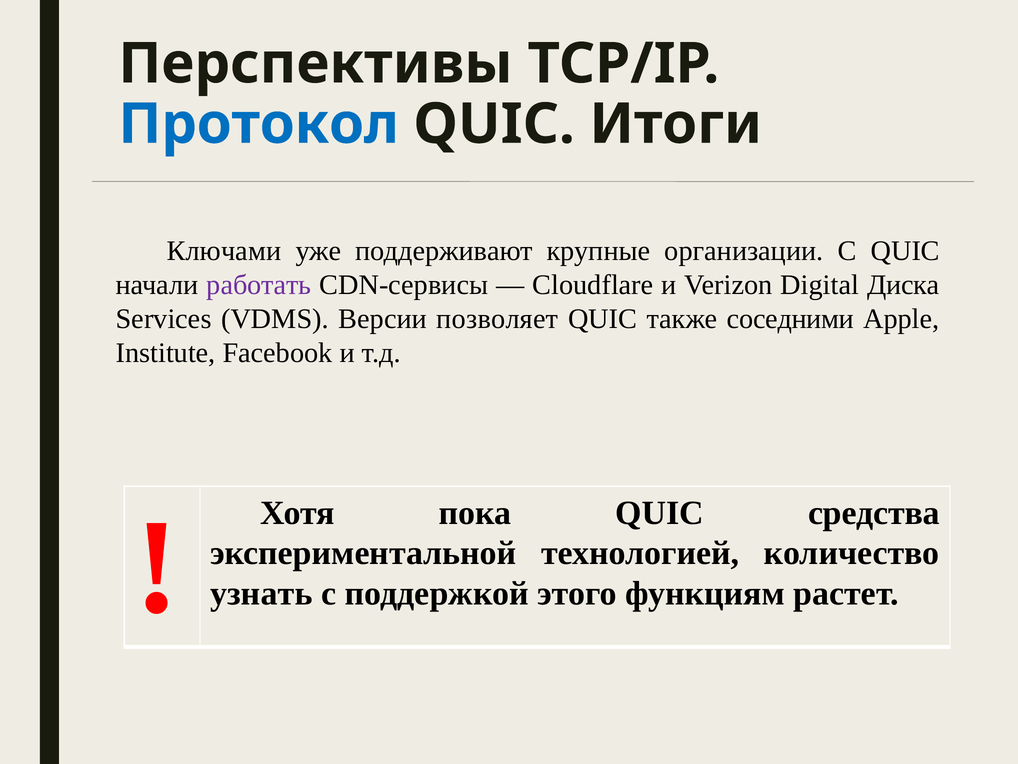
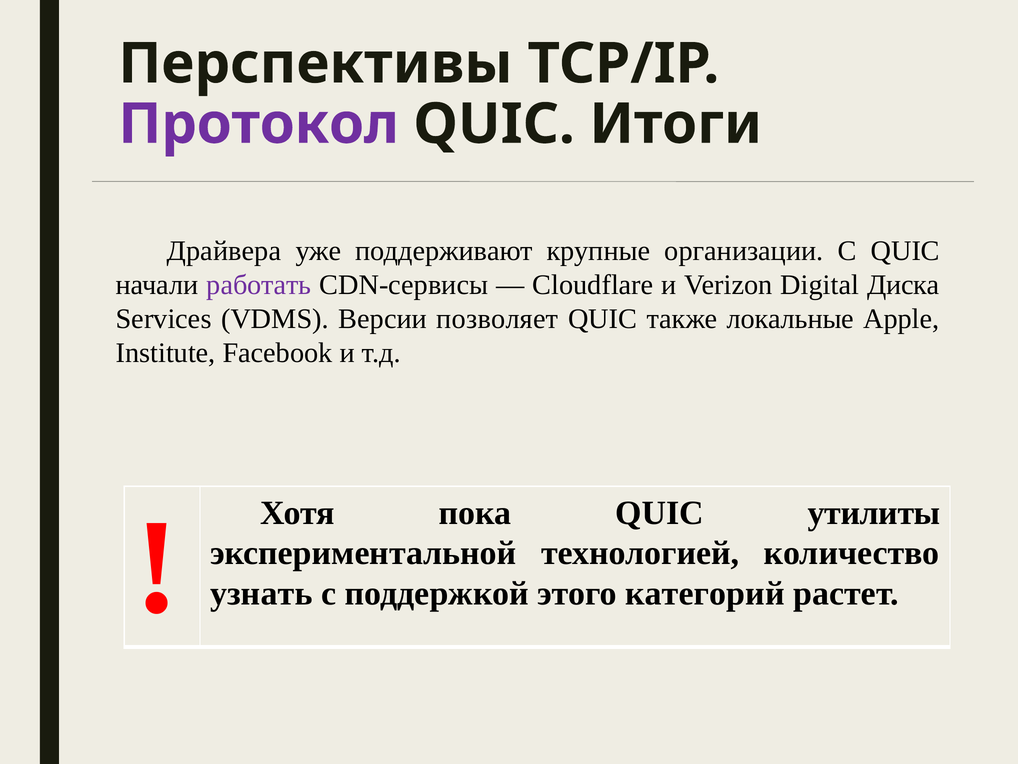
Протокол colour: blue -> purple (259, 124)
Ключами: Ключами -> Драйвера (224, 251)
соседними: соседними -> локальные (790, 319)
средства: средства -> утилиты (874, 513)
функциям: функциям -> категорий (705, 593)
